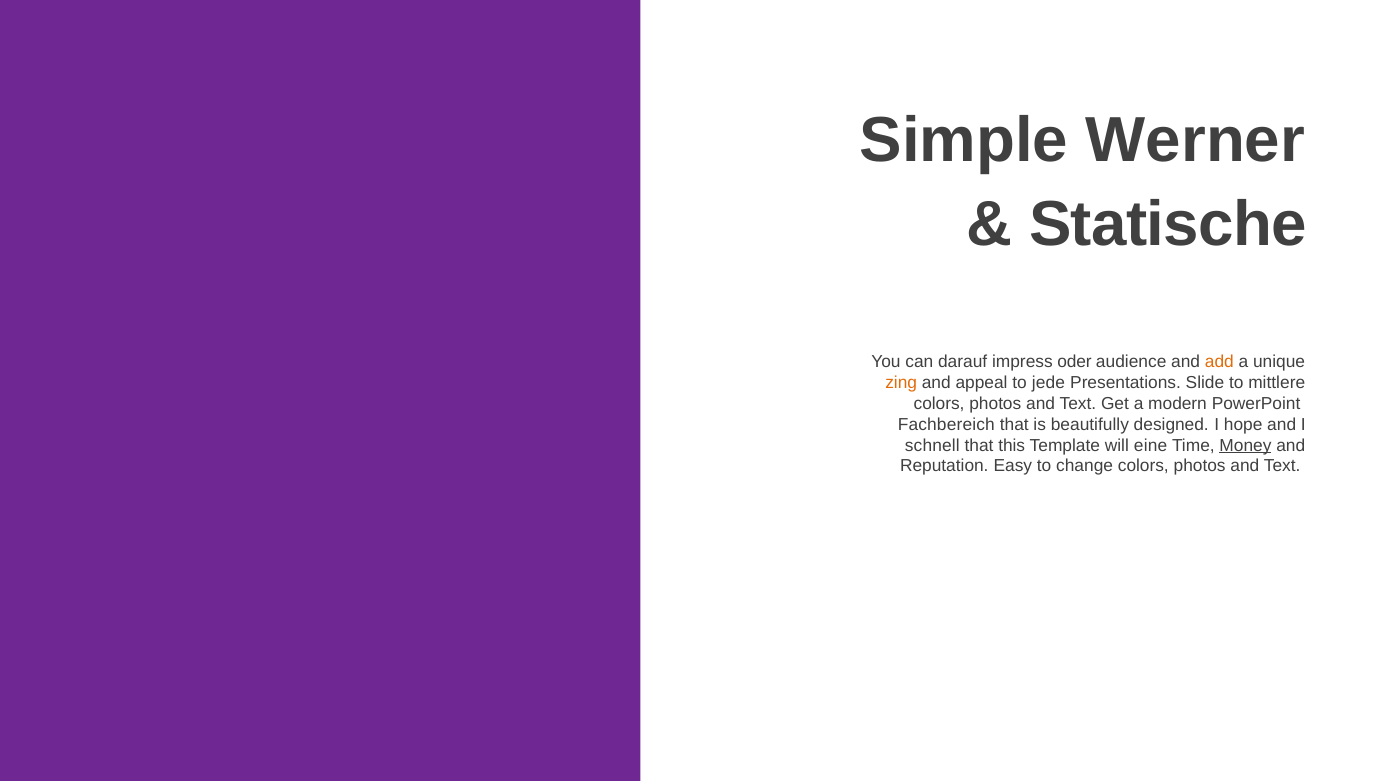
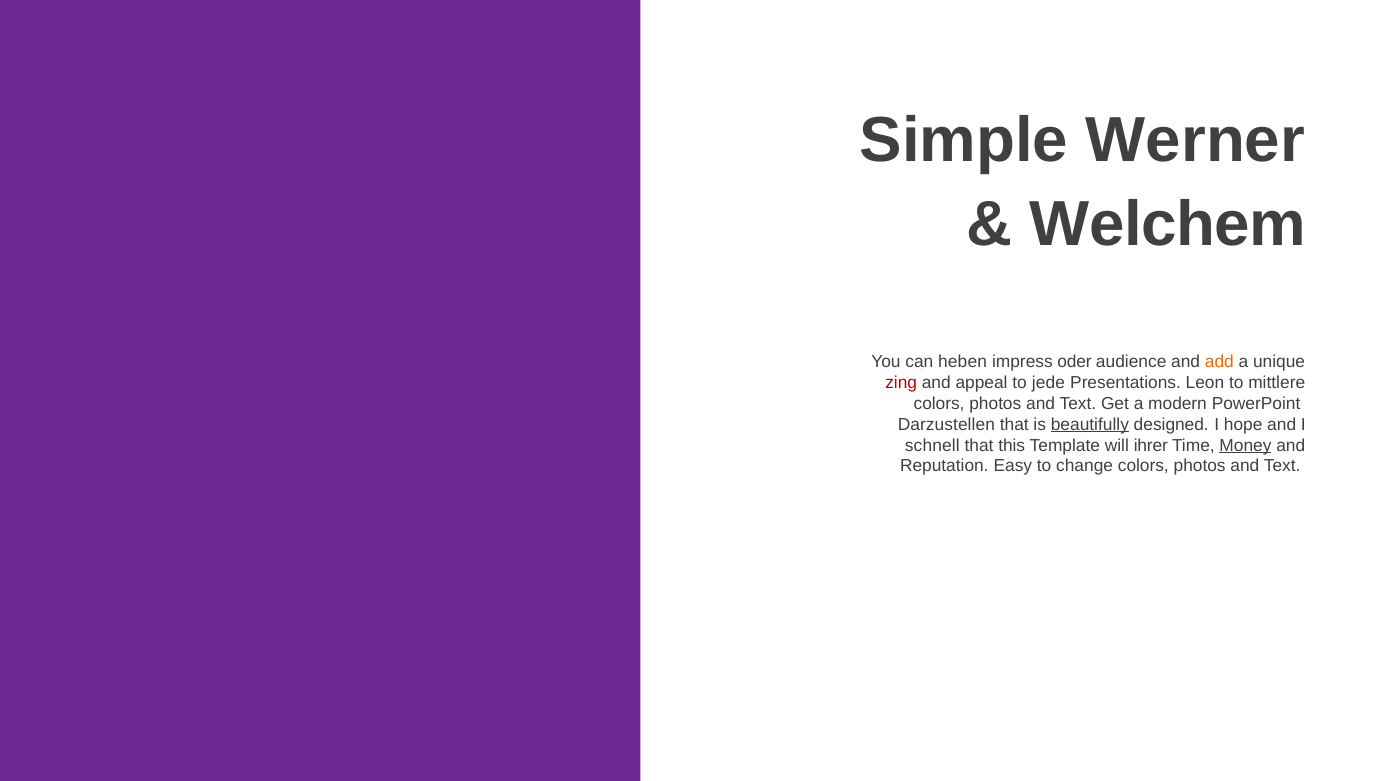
Statische: Statische -> Welchem (1168, 224)
darauf: darauf -> heben (963, 362)
zing colour: orange -> red (901, 383)
Slide: Slide -> Leon (1205, 383)
Fachbereich: Fachbereich -> Darzustellen (946, 425)
beautifully underline: none -> present (1090, 425)
eine: eine -> ihrer (1151, 445)
